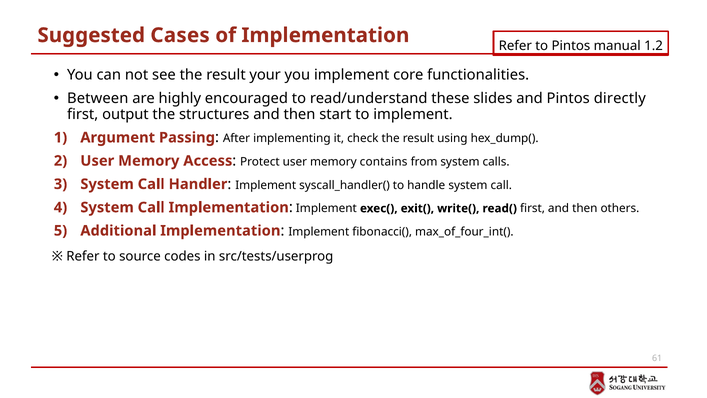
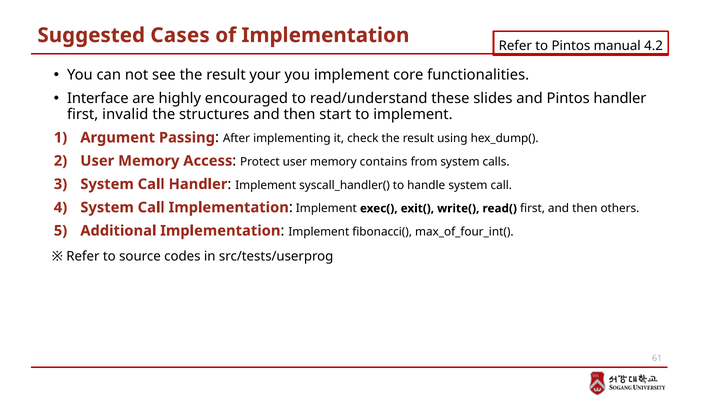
1.2: 1.2 -> 4.2 (654, 46)
Between: Between -> Interface (98, 98)
Pintos directly: directly -> handler (620, 98)
output: output -> invalid (125, 114)
